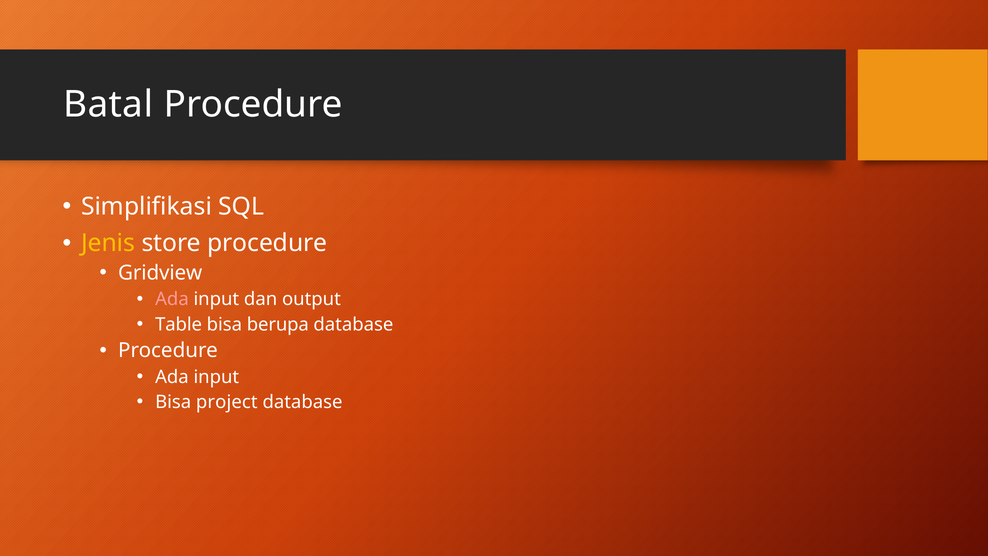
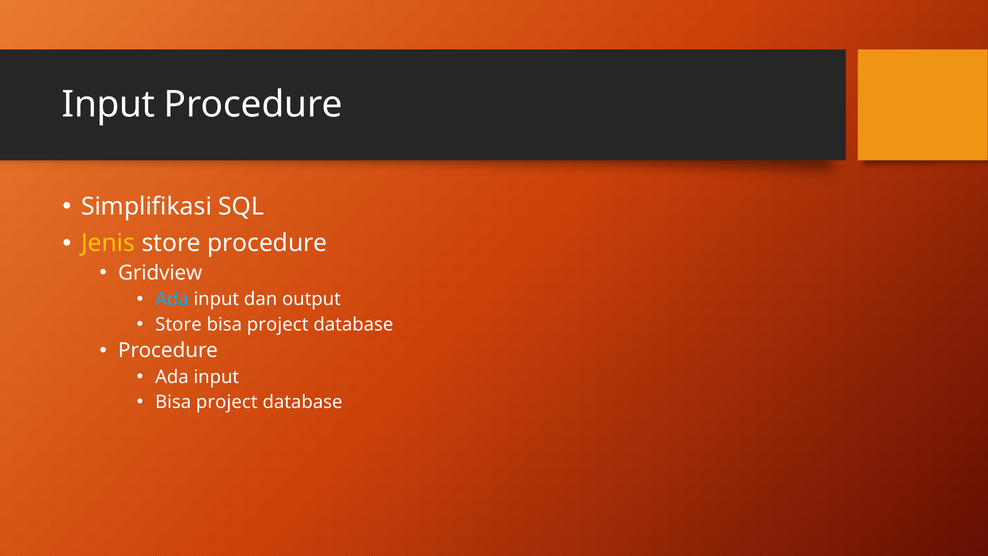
Batal: Batal -> Input (108, 105)
Ada colour: pink -> light blue (172, 299)
Table: Table -> Store (178, 324)
berupa: berupa -> project (278, 324)
